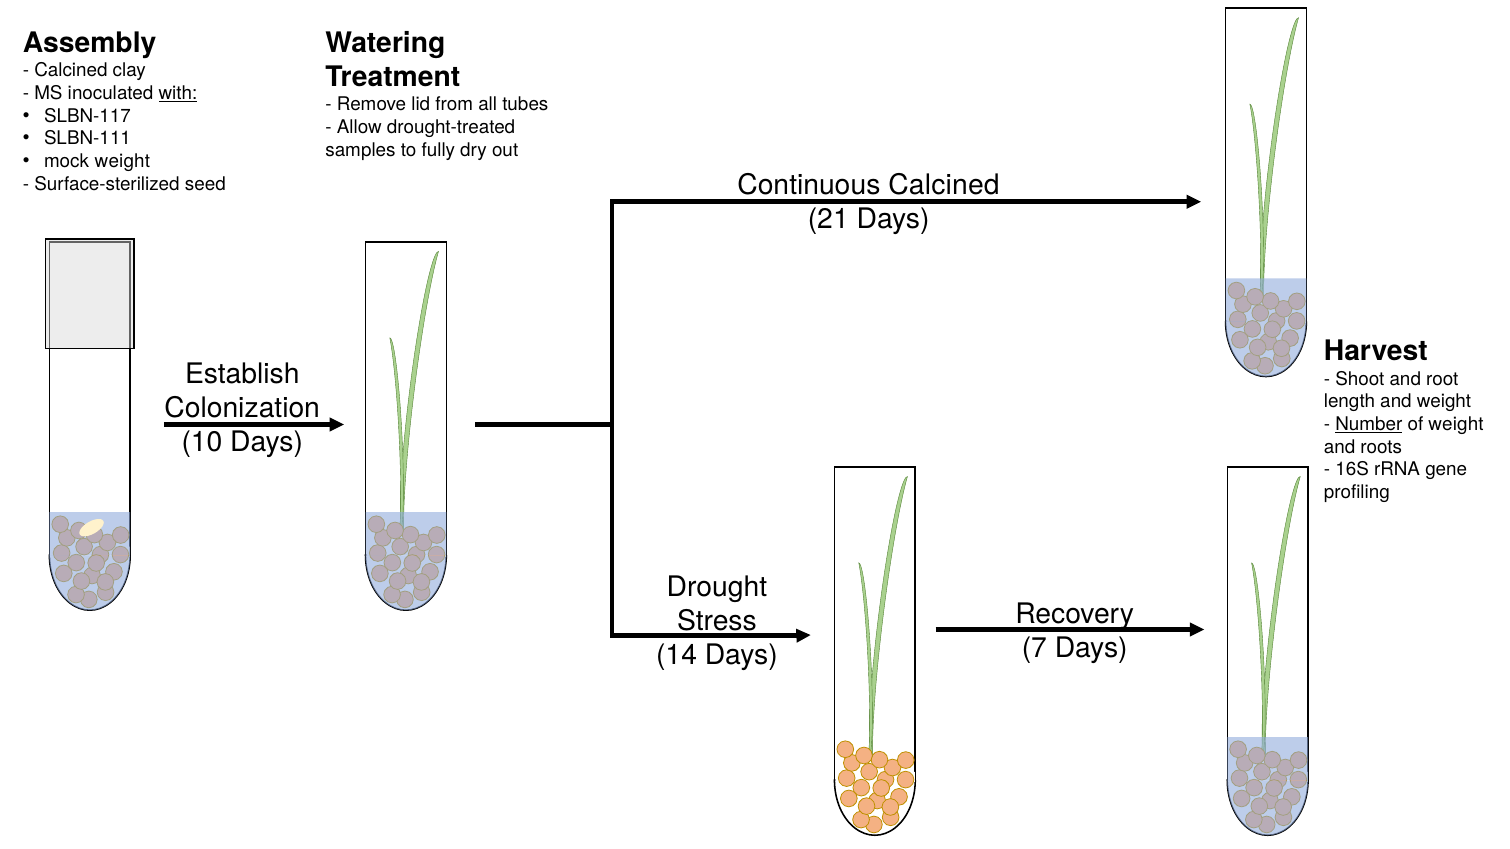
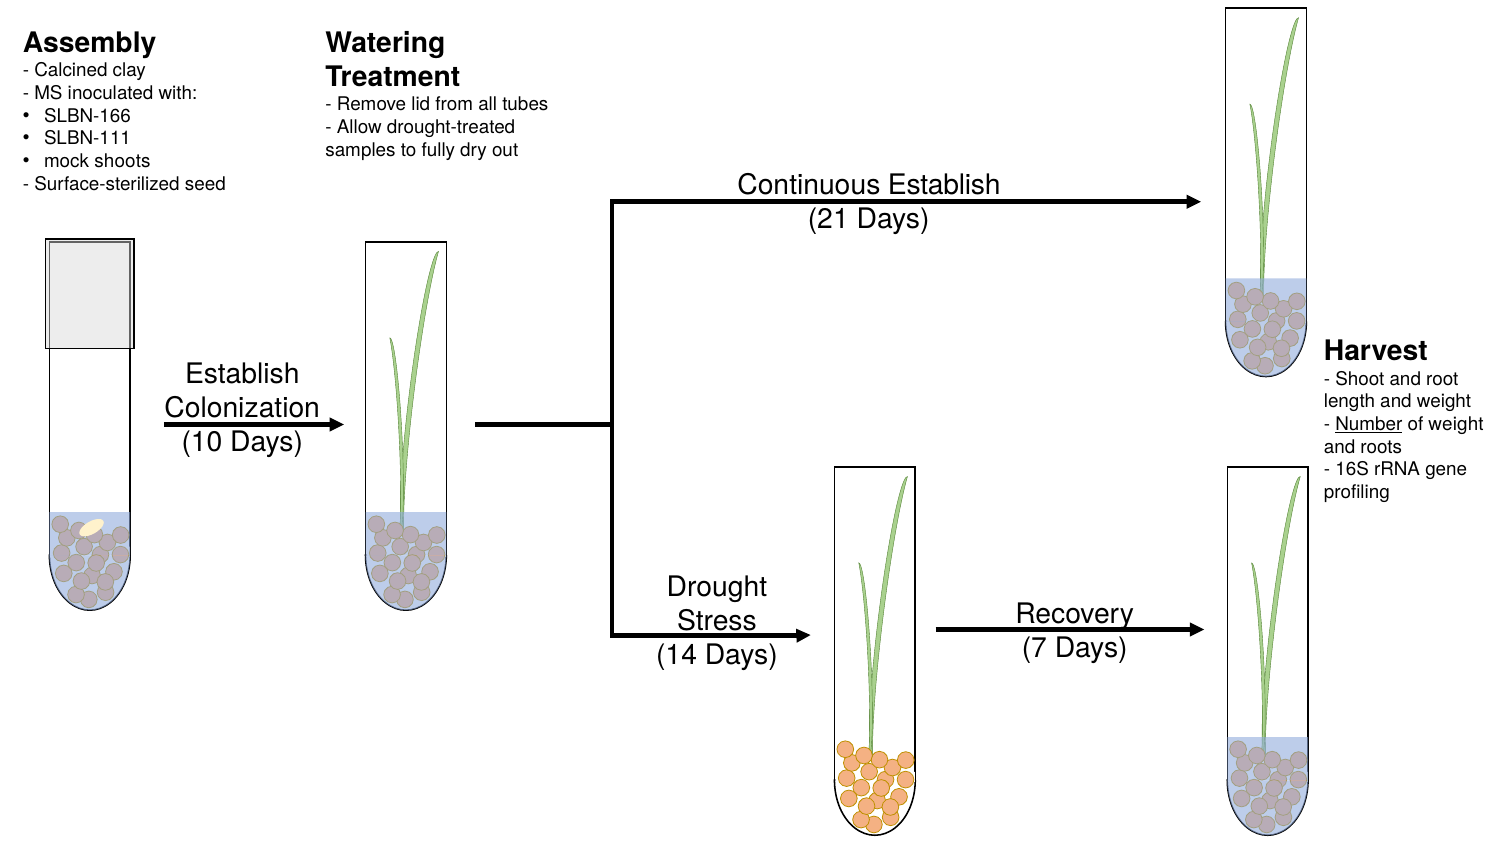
with underline: present -> none (178, 93)
SLBN-117: SLBN-117 -> SLBN-166 (87, 116)
mock weight: weight -> shoots (122, 161)
Continuous Calcined: Calcined -> Establish (944, 186)
